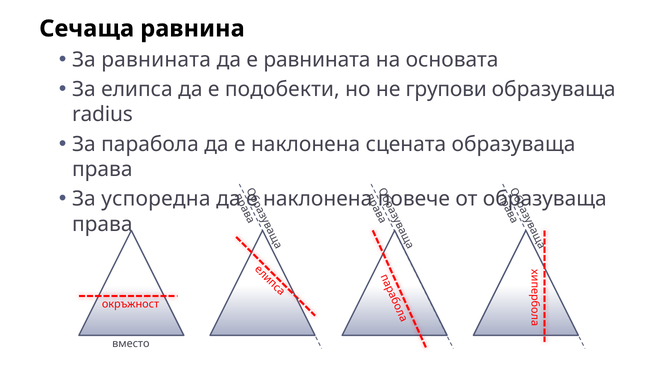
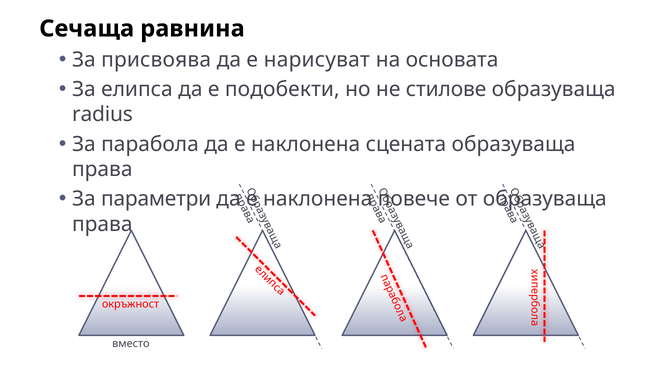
За равнината: равнината -> присвоява (156, 60)
е равнината: равнината -> нарисуват (317, 60)
групови: групови -> стилове (446, 89)
успоредна: успоредна -> параметри (156, 199)
